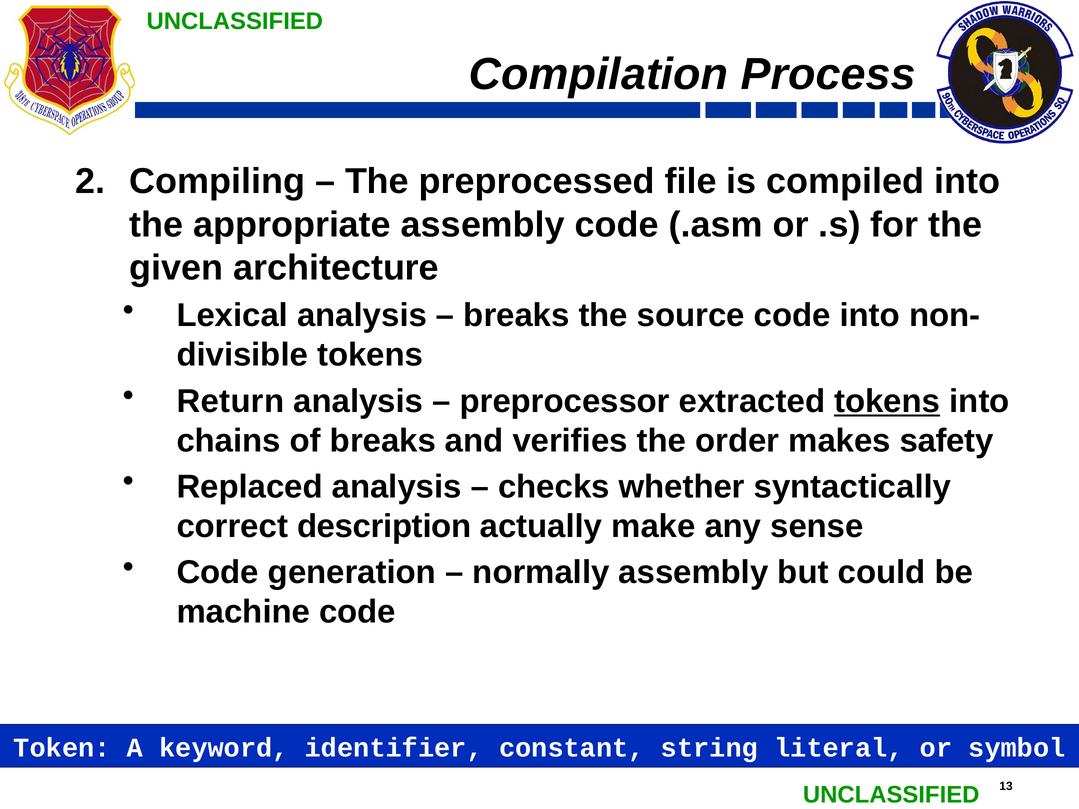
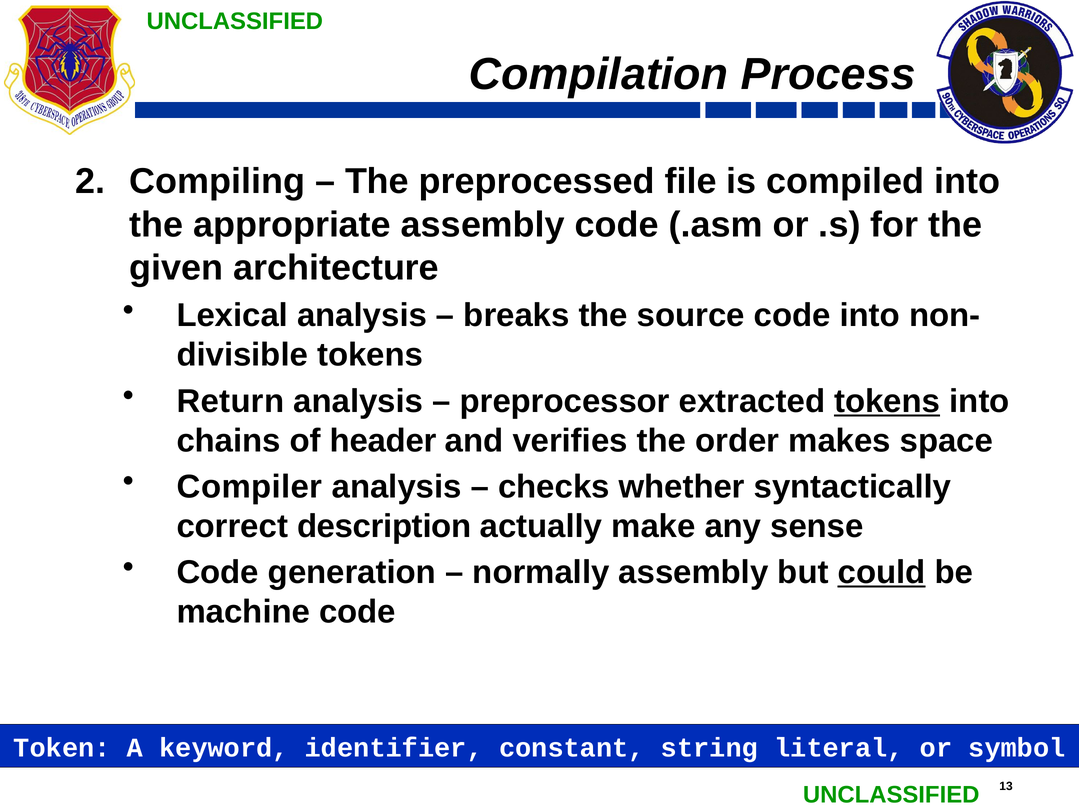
of breaks: breaks -> header (383, 441)
safety: safety -> space (946, 441)
Replaced: Replaced -> Compiler (250, 487)
could underline: none -> present (882, 573)
